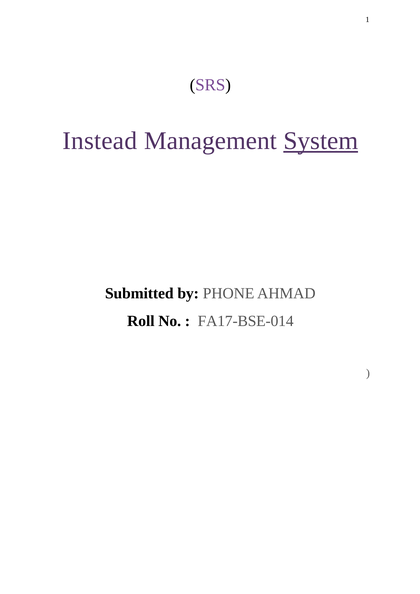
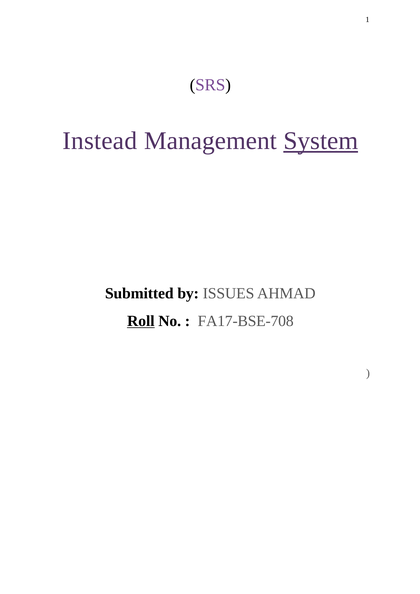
PHONE: PHONE -> ISSUES (229, 294)
Roll underline: none -> present (141, 321)
FA17-BSE-014: FA17-BSE-014 -> FA17-BSE-708 (246, 321)
